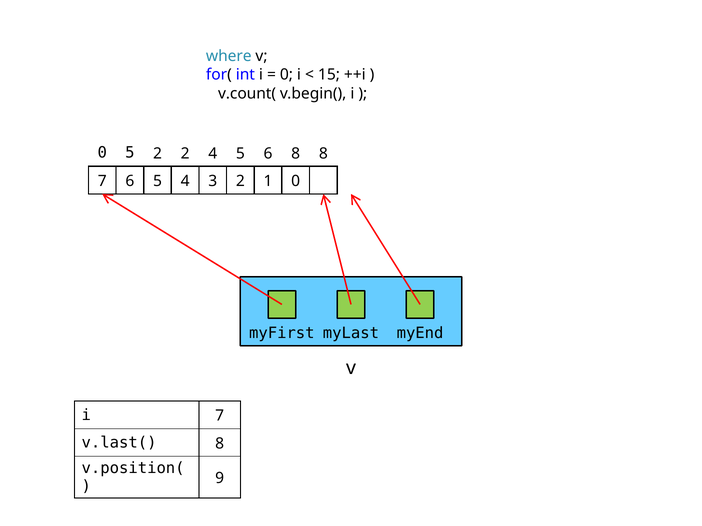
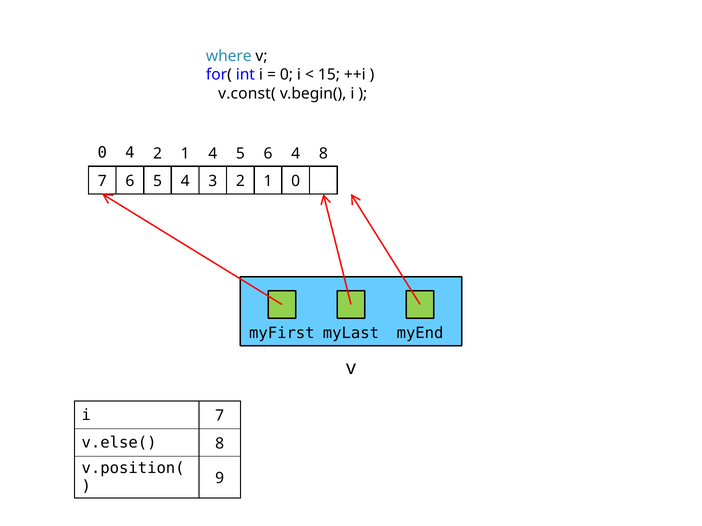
v.count(: v.count( -> v.const( (247, 93)
0 5: 5 -> 4 (130, 153)
2: 2 -> 1 (185, 154)
6 8: 8 -> 4 (296, 154)
v.last(: v.last( -> v.else( (119, 443)
